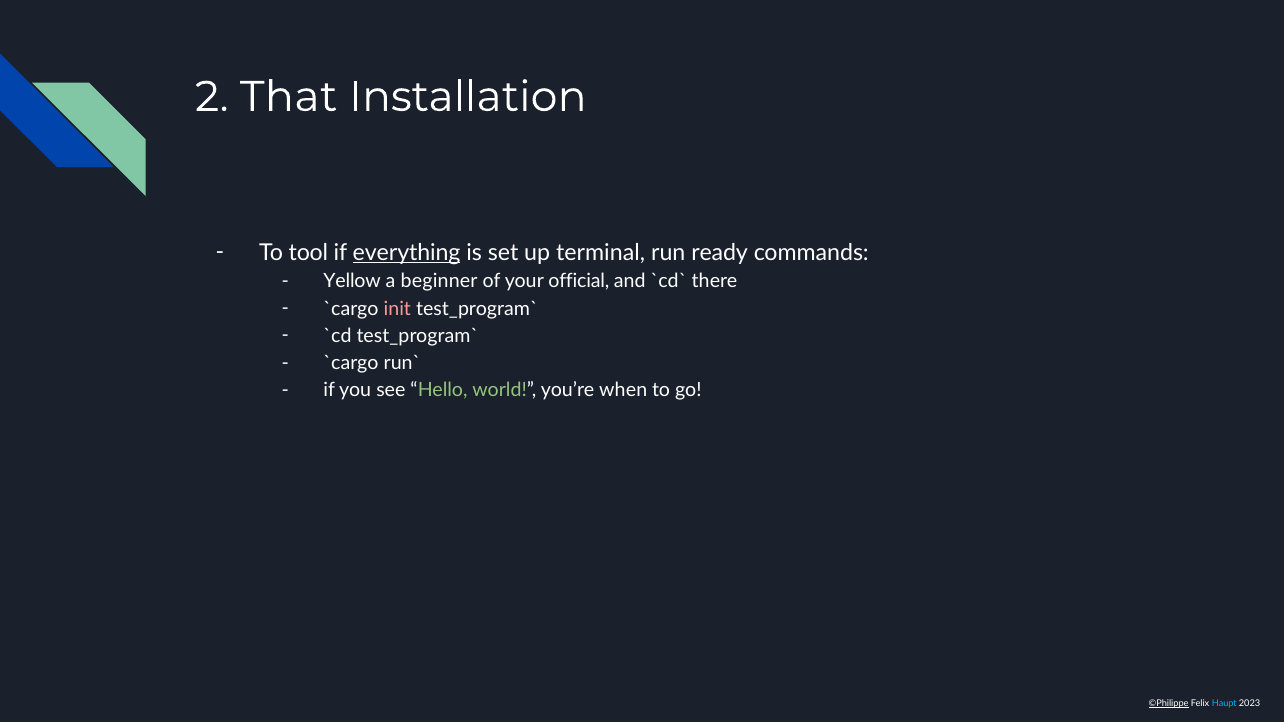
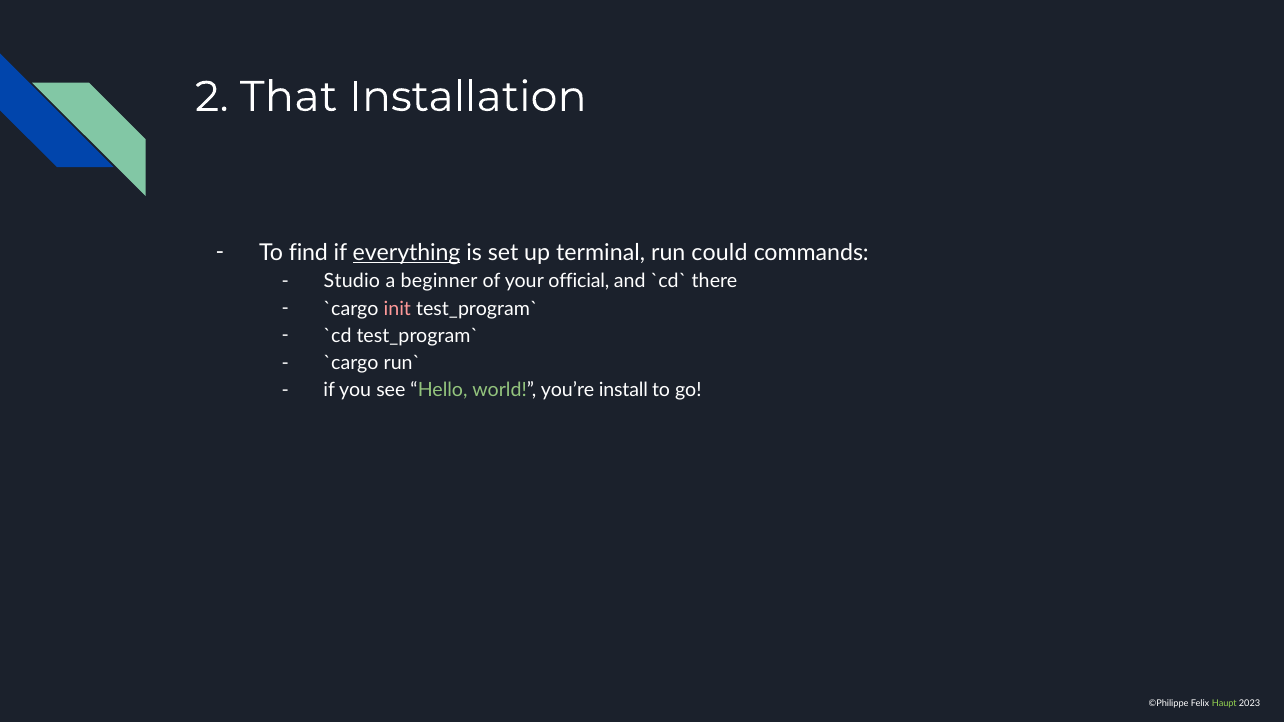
tool: tool -> find (308, 253)
ready: ready -> could (719, 253)
Yellow: Yellow -> Studio (352, 282)
when: when -> install (623, 390)
©Philippe underline: present -> none (1169, 704)
Haupt colour: light blue -> light green (1224, 704)
